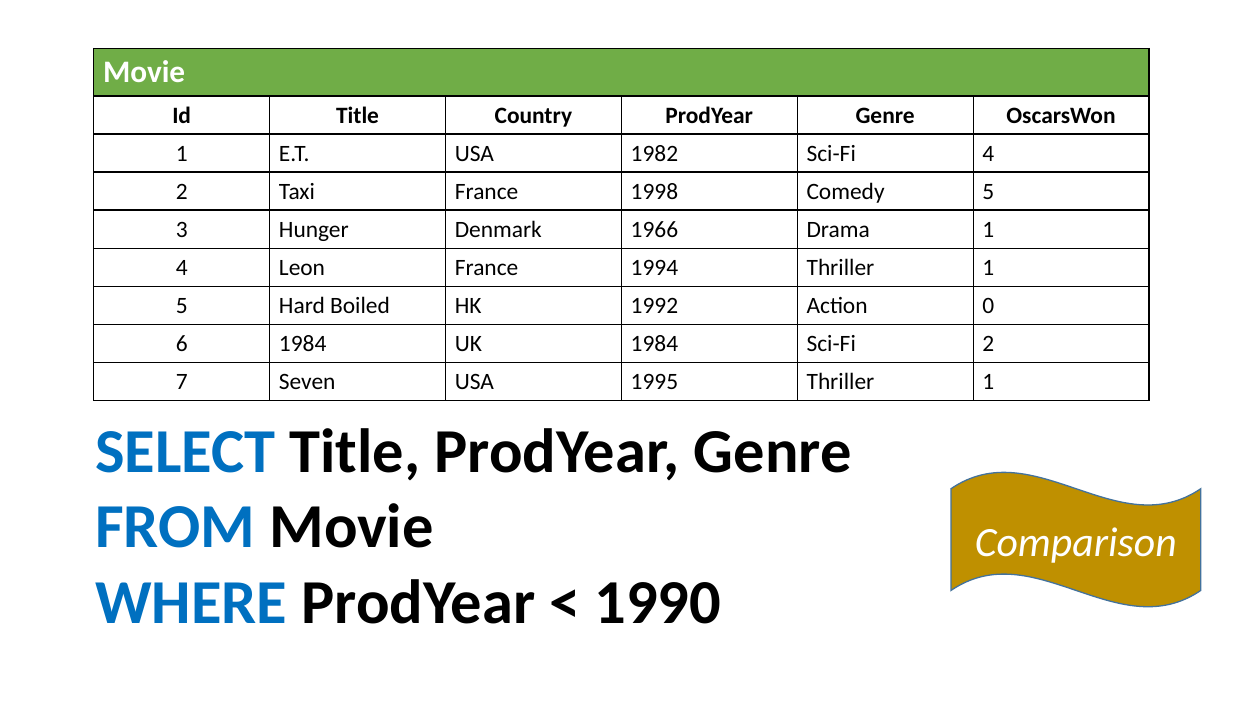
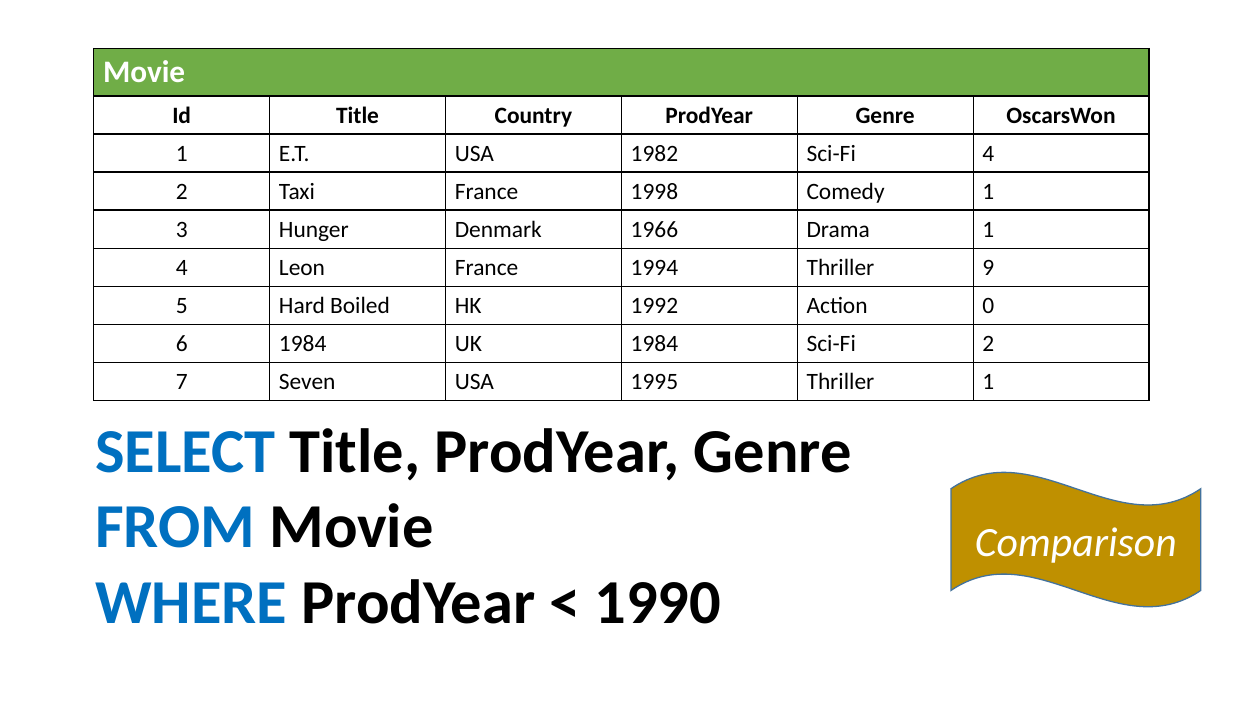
Comedy 5: 5 -> 1 (988, 191)
1994 Thriller 1: 1 -> 9 (988, 267)
